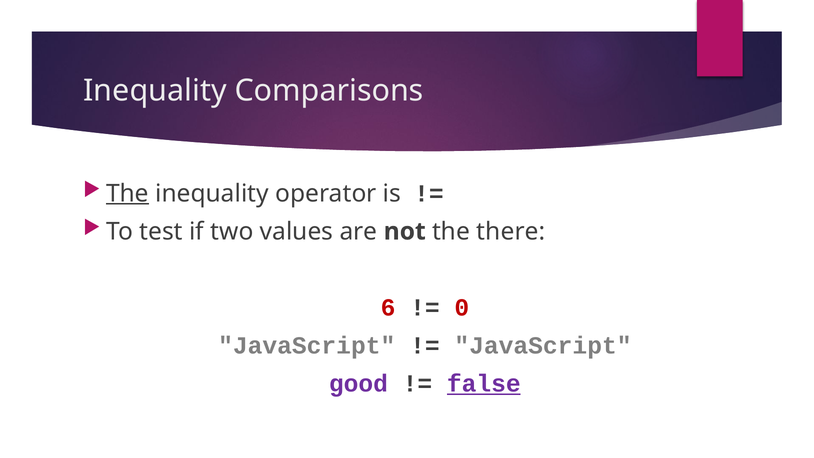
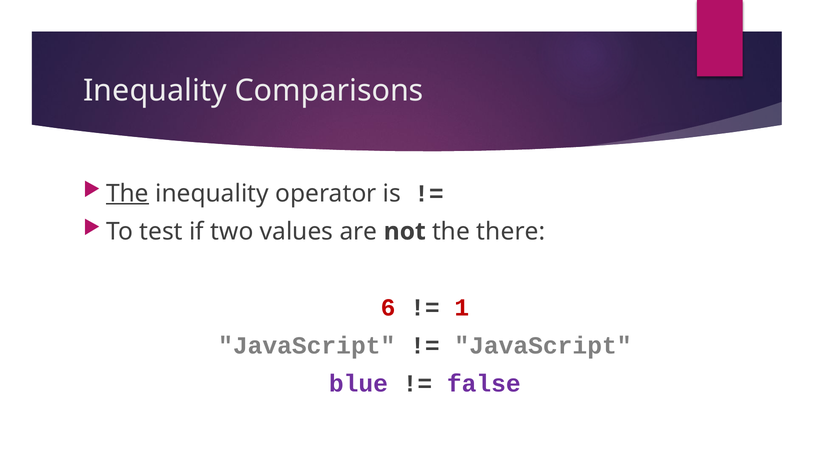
0: 0 -> 1 (462, 307)
good: good -> blue (358, 383)
false underline: present -> none (484, 383)
